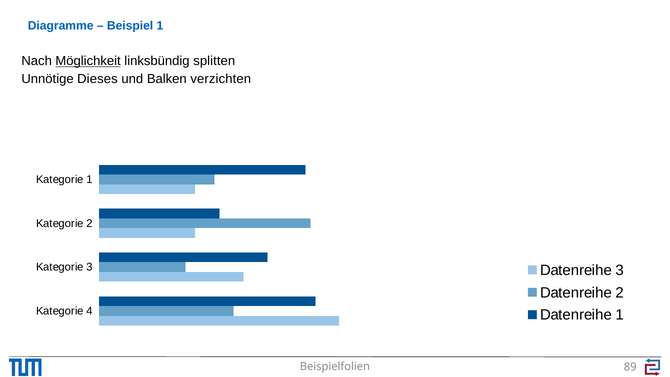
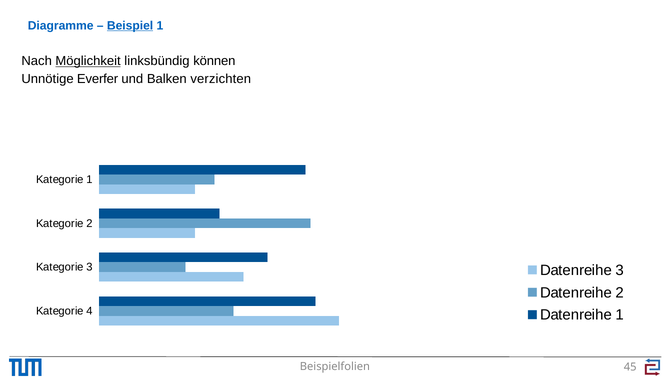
Beispiel underline: none -> present (130, 26)
splitten: splitten -> können (214, 61)
Dieses: Dieses -> Everfer (98, 79)
89: 89 -> 45 (630, 367)
